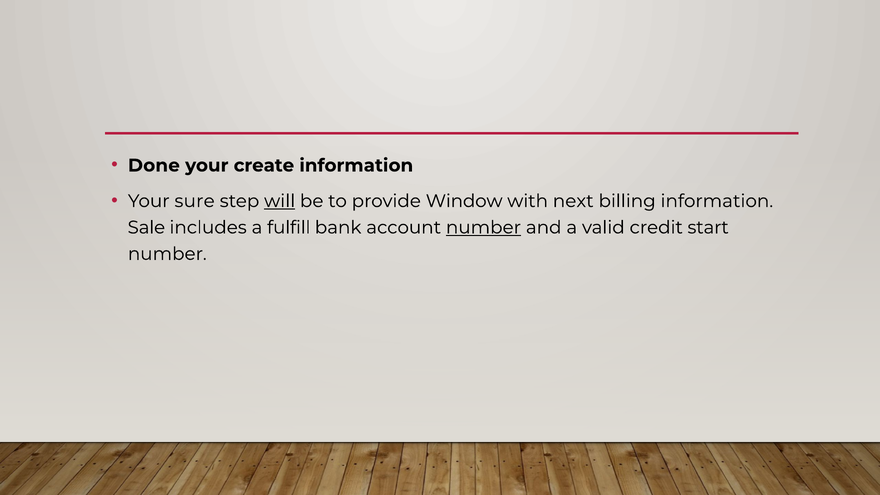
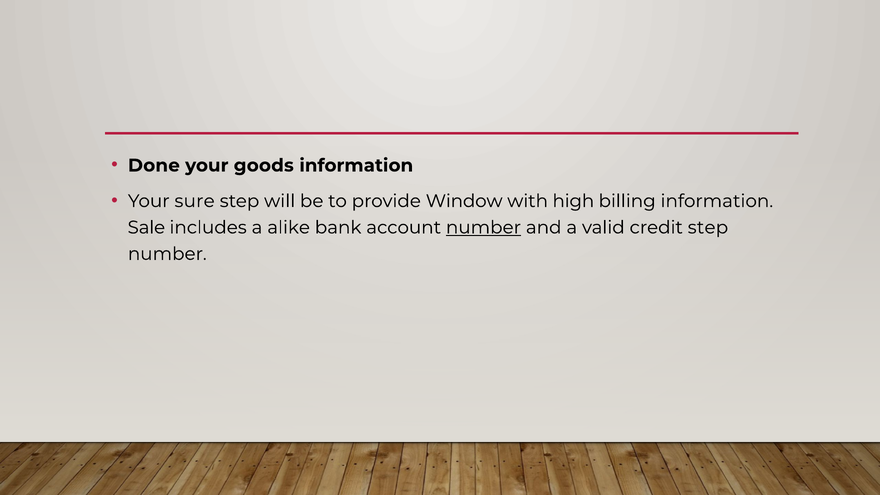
create: create -> goods (264, 165)
will underline: present -> none (280, 201)
next: next -> high (573, 201)
fulfill: fulfill -> alike (289, 227)
credit start: start -> step (708, 227)
